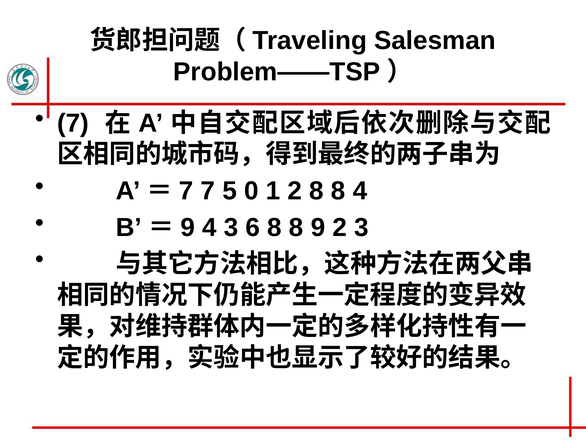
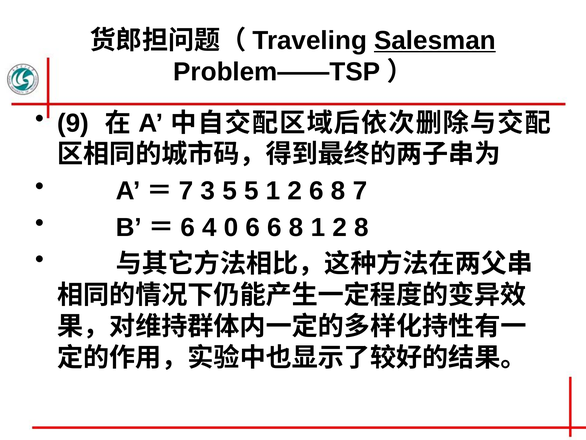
Salesman underline: none -> present (435, 40)
7: 7 -> 9 (73, 123)
7 7: 7 -> 3 (208, 191)
5 0: 0 -> 5 (251, 191)
2 8: 8 -> 6 (317, 191)
8 4: 4 -> 7 (360, 191)
9: 9 -> 6 (188, 227)
4 3: 3 -> 0 (231, 227)
6 8: 8 -> 6 (274, 227)
8 9: 9 -> 1 (318, 227)
2 3: 3 -> 8 (361, 227)
